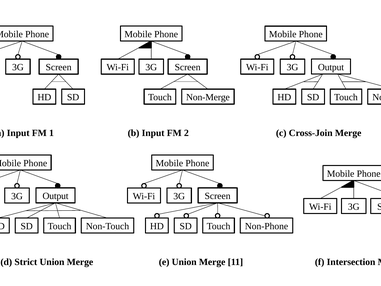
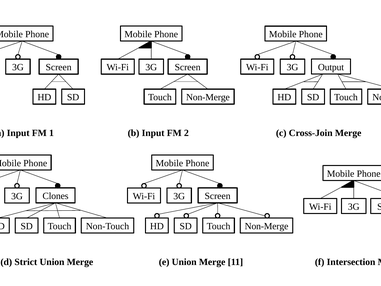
Output: Output -> Clones (55, 196)
Non-Phone: Non-Phone -> Non-Merge (267, 226)
